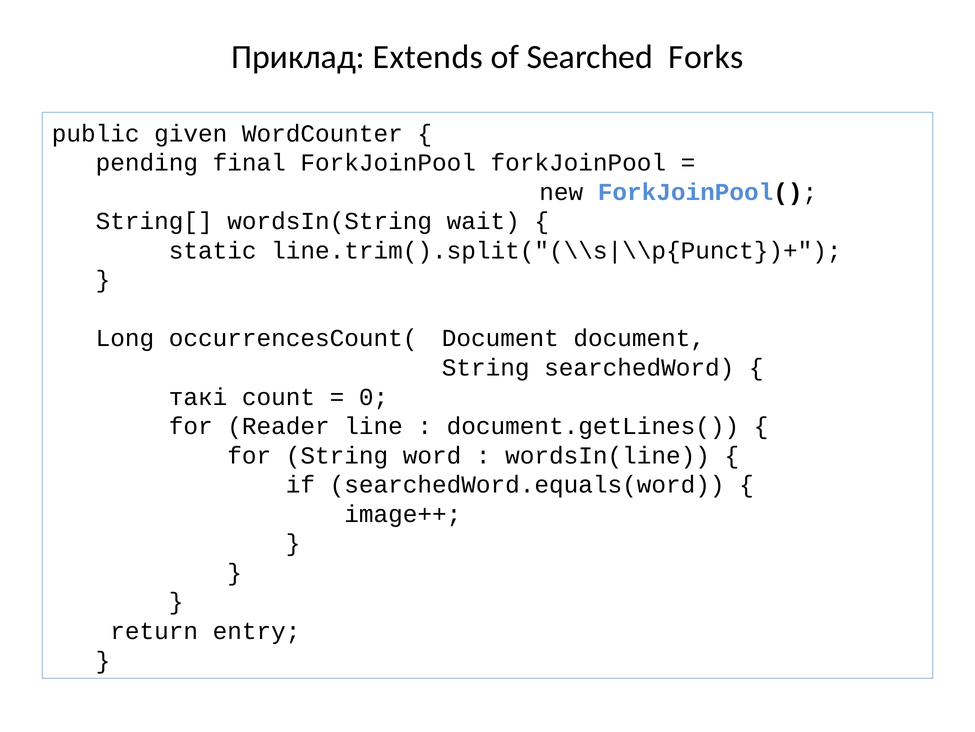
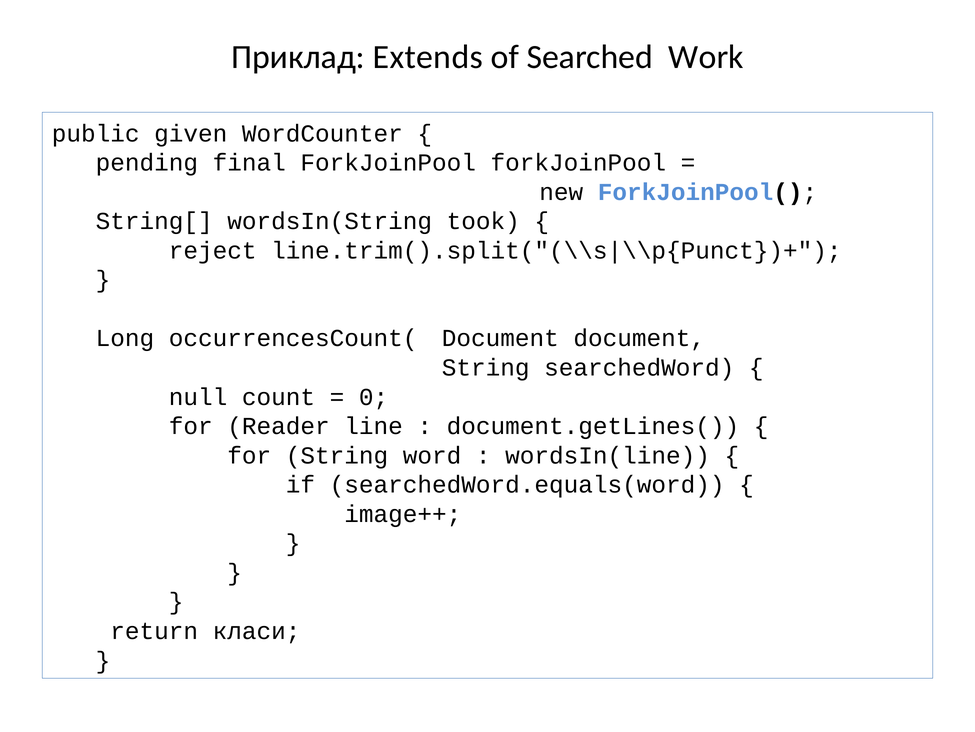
Forks: Forks -> Work (706, 57)
wait: wait -> took (483, 221)
static: static -> reject (213, 250)
такі: такі -> null (198, 397)
entry: entry -> класи (257, 631)
